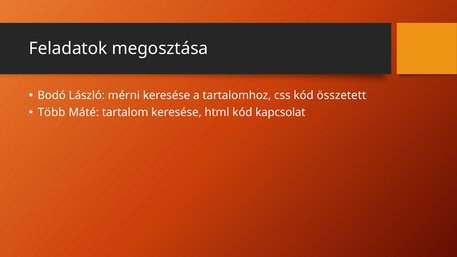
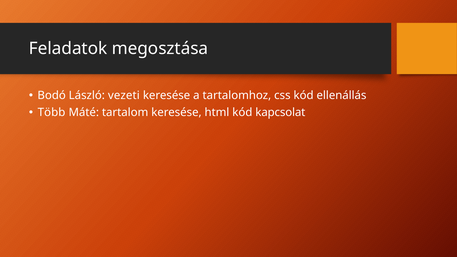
mérni: mérni -> vezeti (124, 95)
összetett: összetett -> ellenállás (342, 95)
